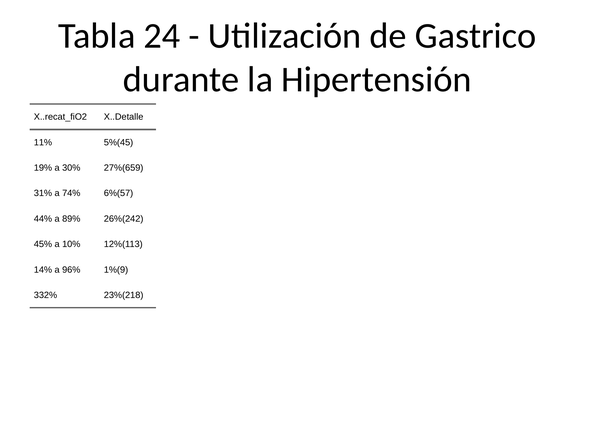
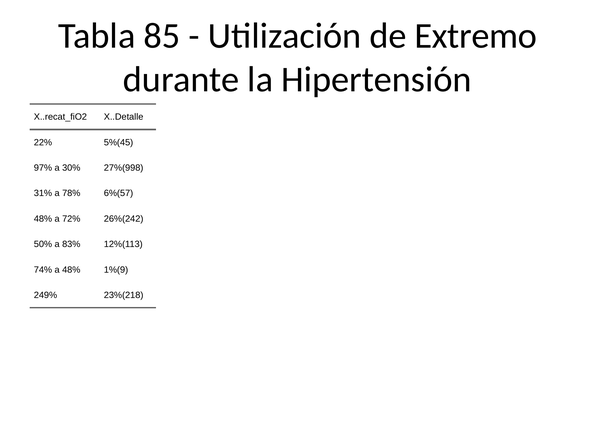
24: 24 -> 85 (162, 36)
Gastrico: Gastrico -> Extremo (476, 36)
11%: 11% -> 22% (43, 142)
19%: 19% -> 97% (43, 168)
27%(659: 27%(659 -> 27%(998 (124, 168)
74%: 74% -> 78% (71, 193)
44%: 44% -> 48% (43, 219)
89%: 89% -> 72% (71, 219)
45%: 45% -> 50% (43, 244)
10%: 10% -> 83% (71, 244)
14%: 14% -> 74% (43, 270)
a 96%: 96% -> 48% (71, 270)
332%: 332% -> 249% (45, 295)
